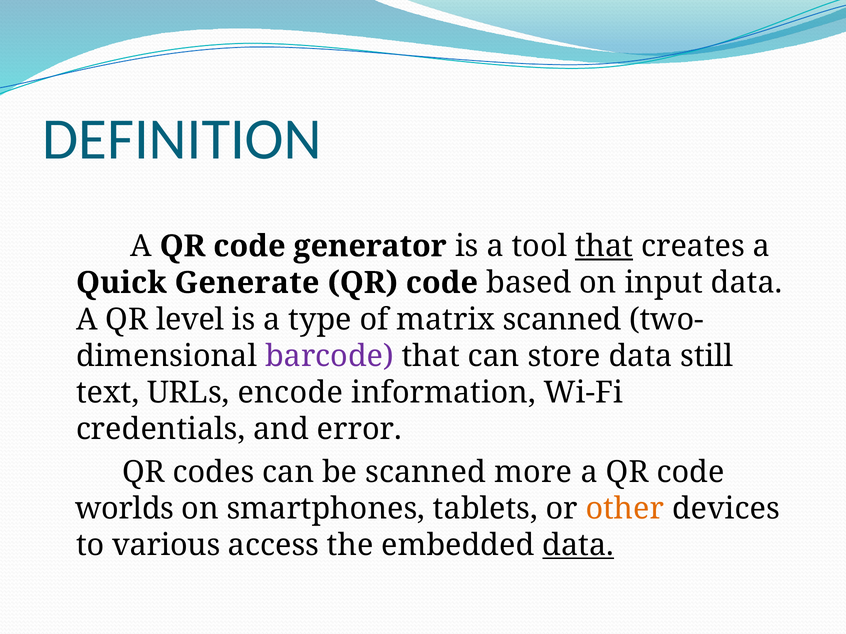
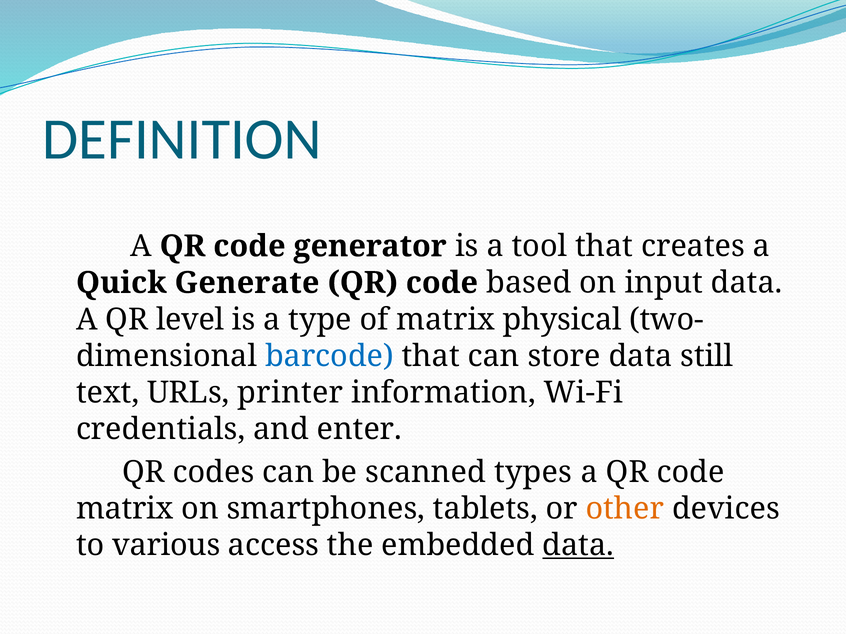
that underline: present -> none (604, 246)
matrix scanned: scanned -> physical (562, 320)
barcode colour: purple -> blue (329, 356)
encode: encode -> printer (290, 393)
error: error -> enter (359, 430)
more: more -> types (533, 472)
worlds: worlds -> matrix (125, 509)
